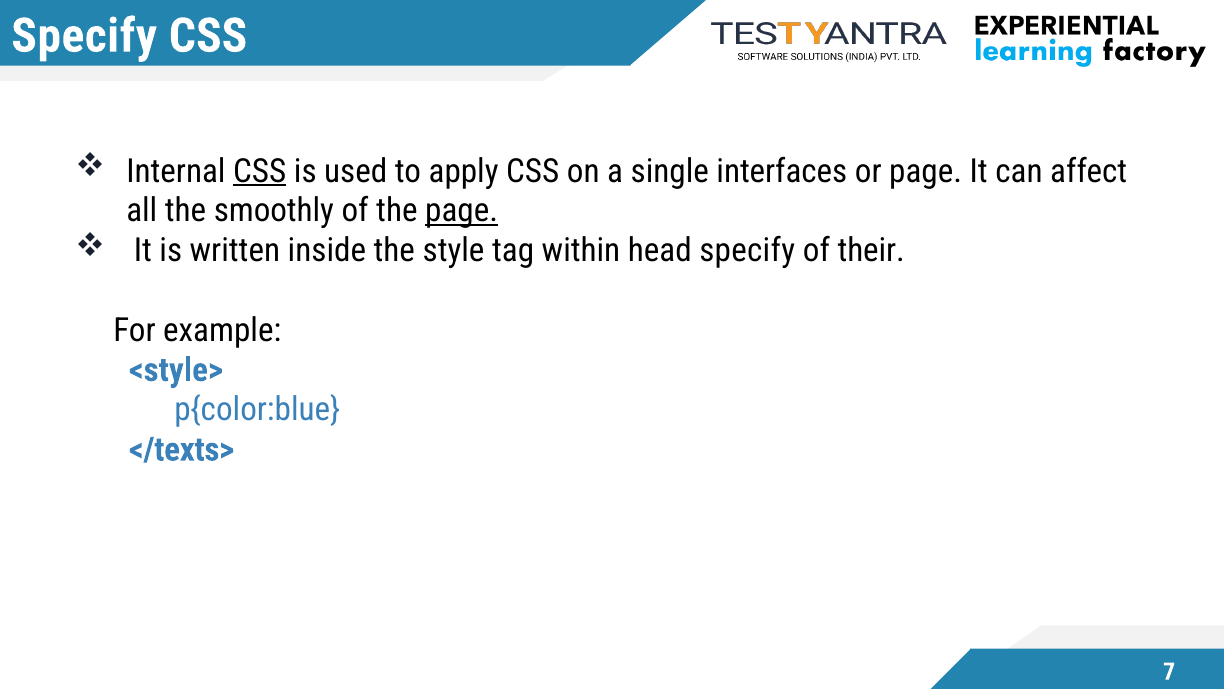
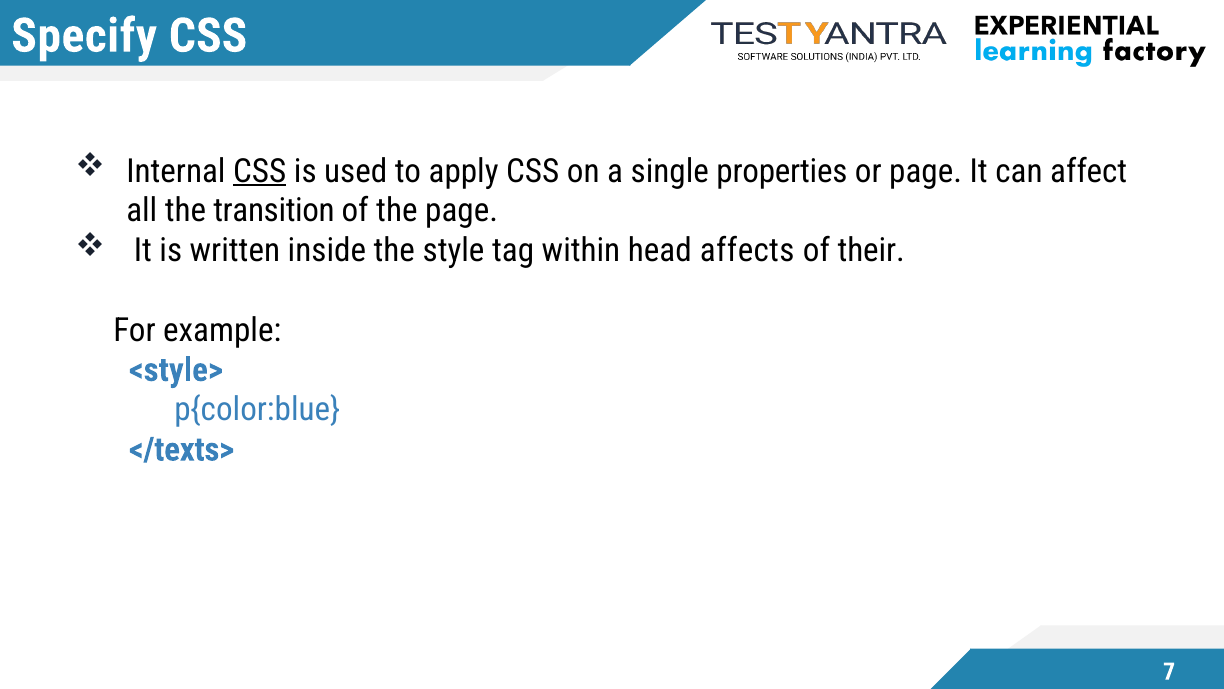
interfaces: interfaces -> properties (782, 171)
smoothly: smoothly -> transition (274, 211)
page underline: present -> none (462, 211)
head specify: specify -> affects (747, 251)
